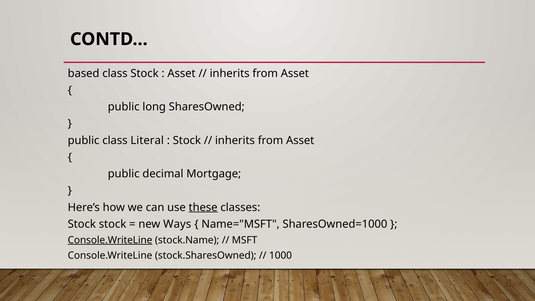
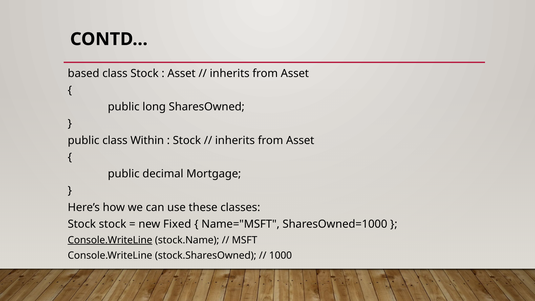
Literal: Literal -> Within (147, 140)
these underline: present -> none (203, 207)
Ways: Ways -> Fixed (177, 224)
